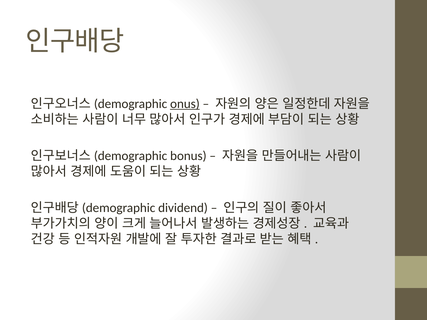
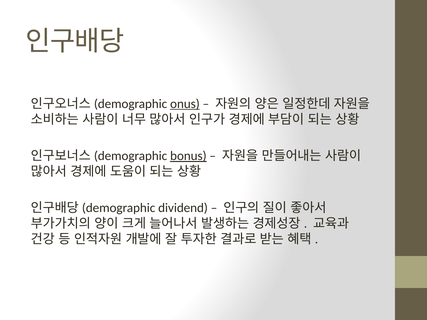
bonus underline: none -> present (188, 156)
